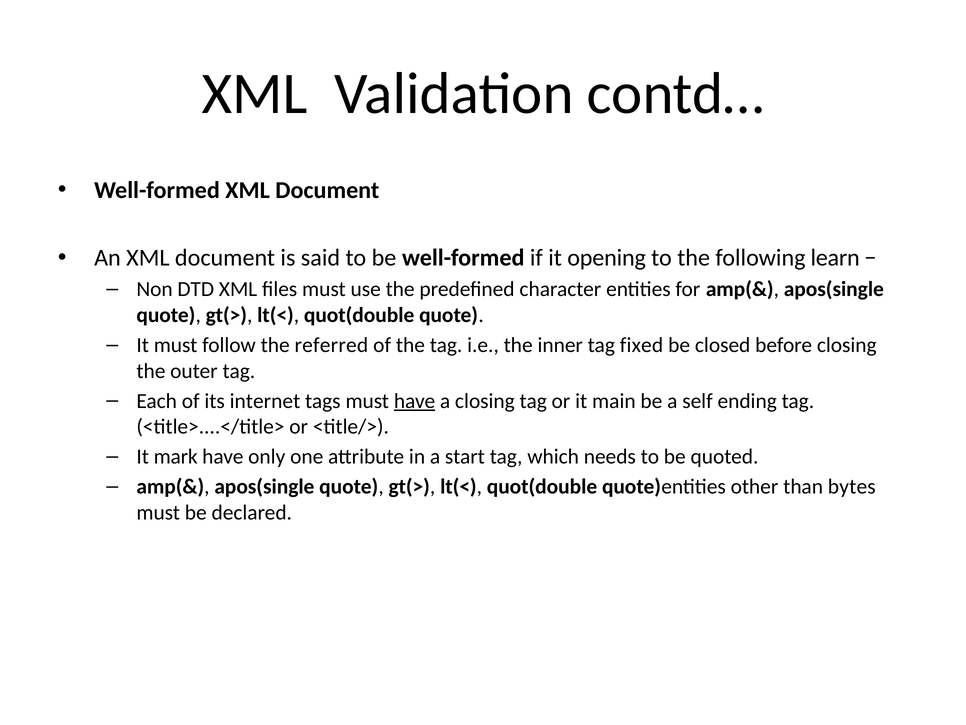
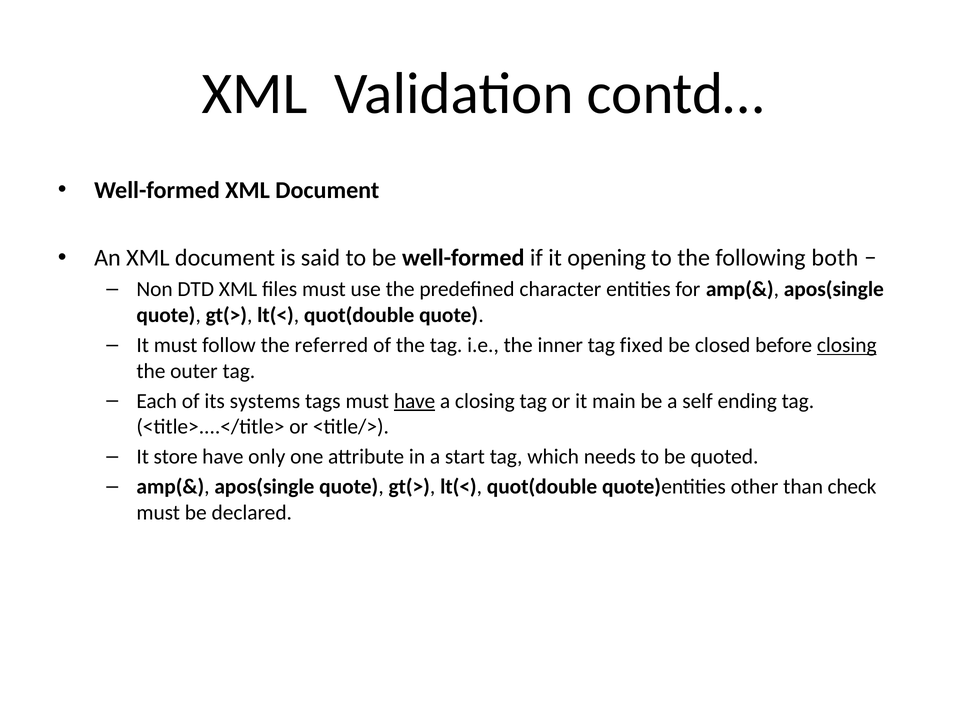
learn: learn -> both (835, 258)
closing underline: none -> present (847, 345)
internet: internet -> systems (265, 401)
mark: mark -> store (176, 457)
bytes: bytes -> check (852, 487)
